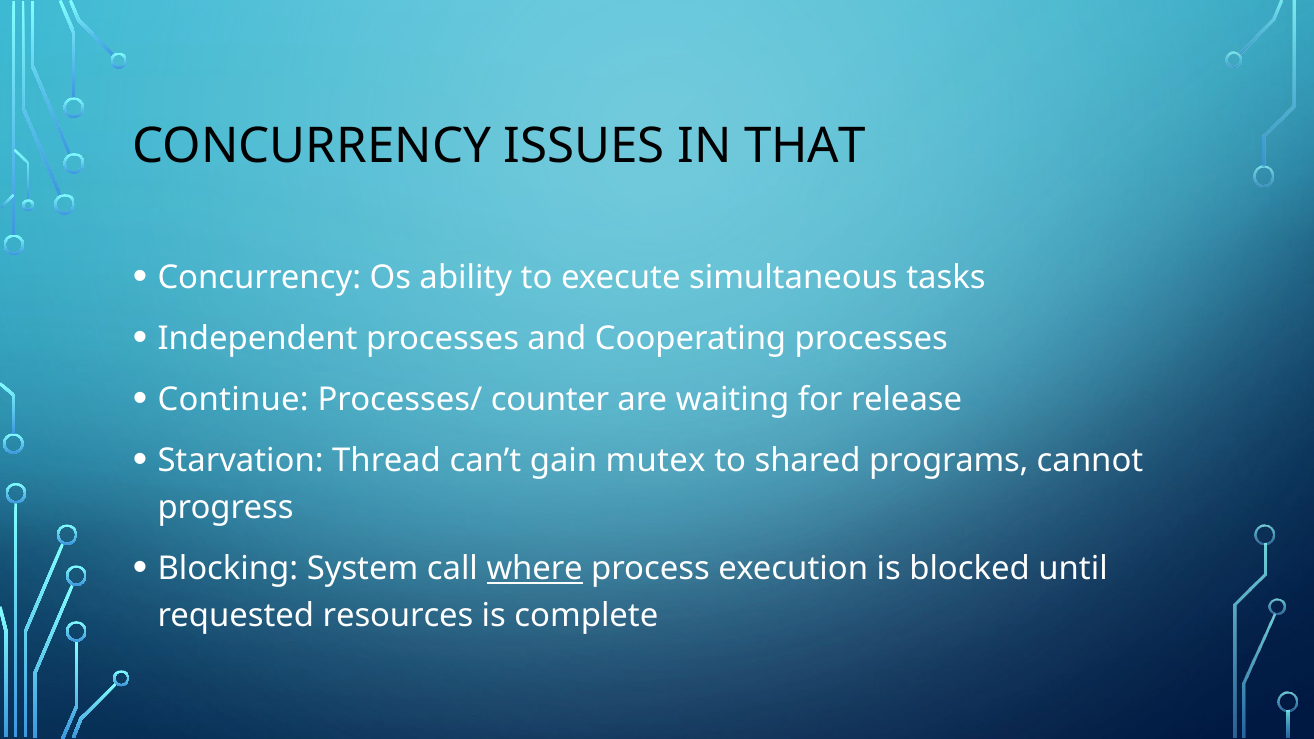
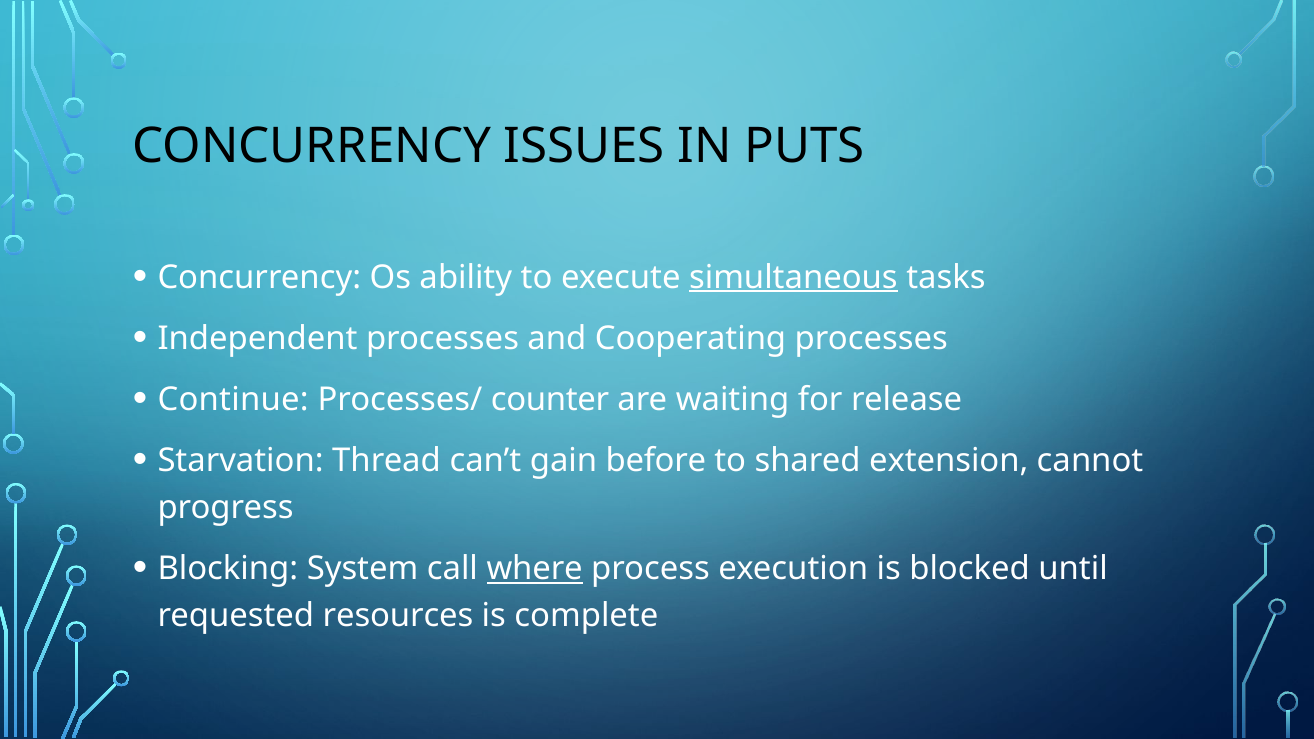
THAT: THAT -> PUTS (805, 146)
simultaneous underline: none -> present (793, 277)
mutex: mutex -> before (656, 460)
programs: programs -> extension (949, 460)
